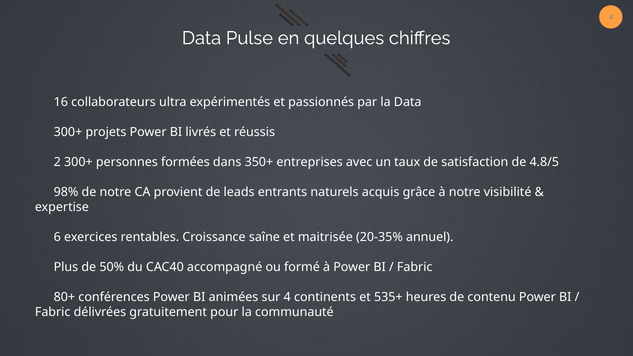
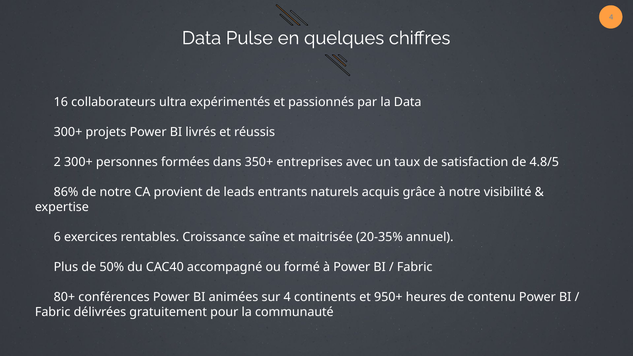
98%: 98% -> 86% (66, 192)
535+: 535+ -> 950+ (388, 297)
